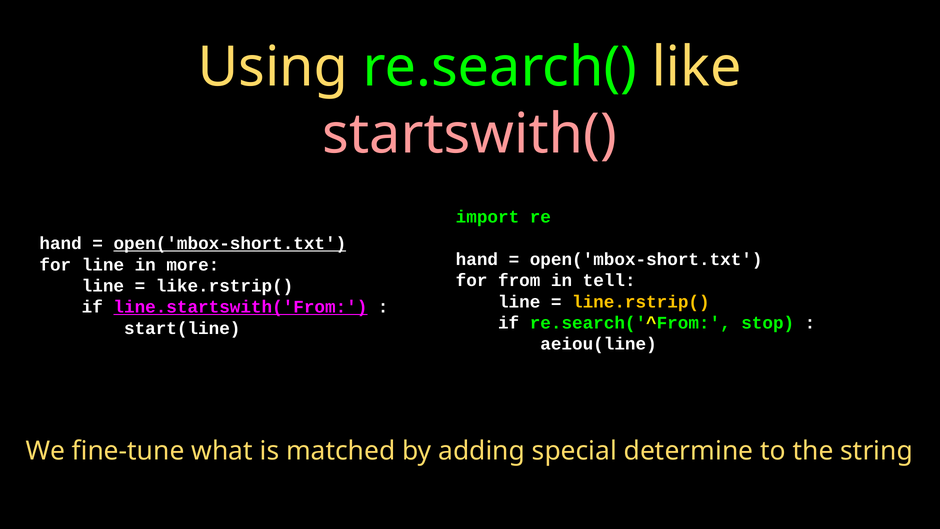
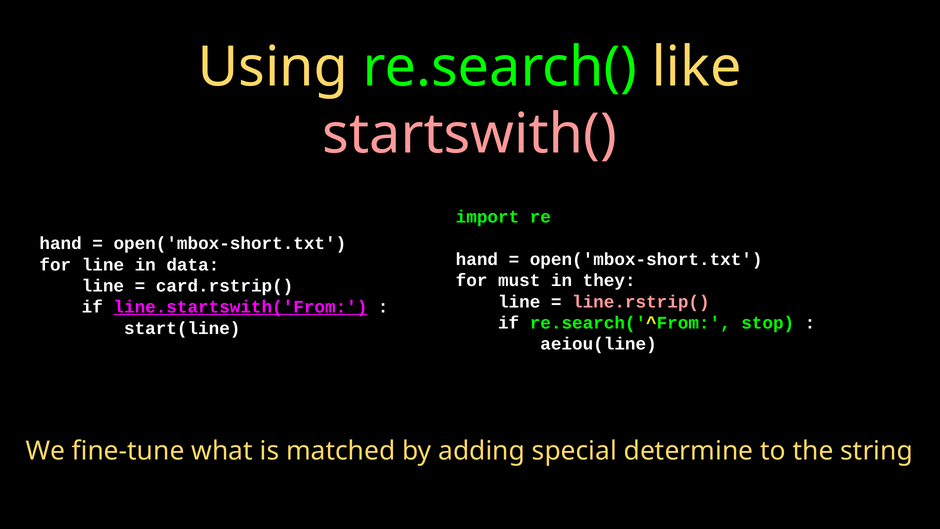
open('mbox-short.txt underline: present -> none (230, 243)
more: more -> data (193, 265)
from: from -> must (519, 280)
tell: tell -> they (609, 280)
like.rstrip(: like.rstrip( -> card.rstrip( (225, 286)
line.rstrip( colour: yellow -> pink (641, 302)
